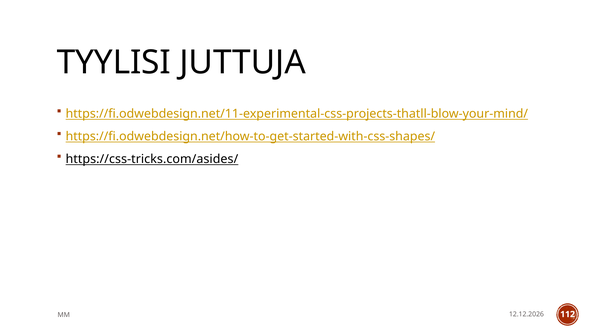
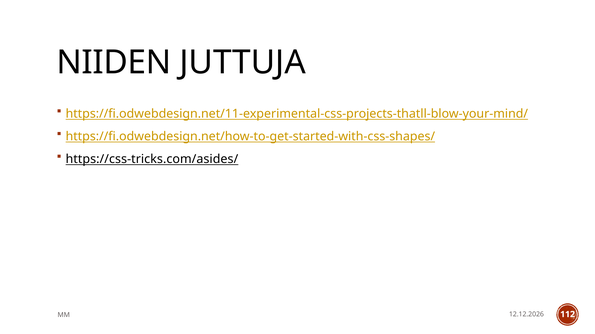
TYYLISI: TYYLISI -> NIIDEN (114, 63)
